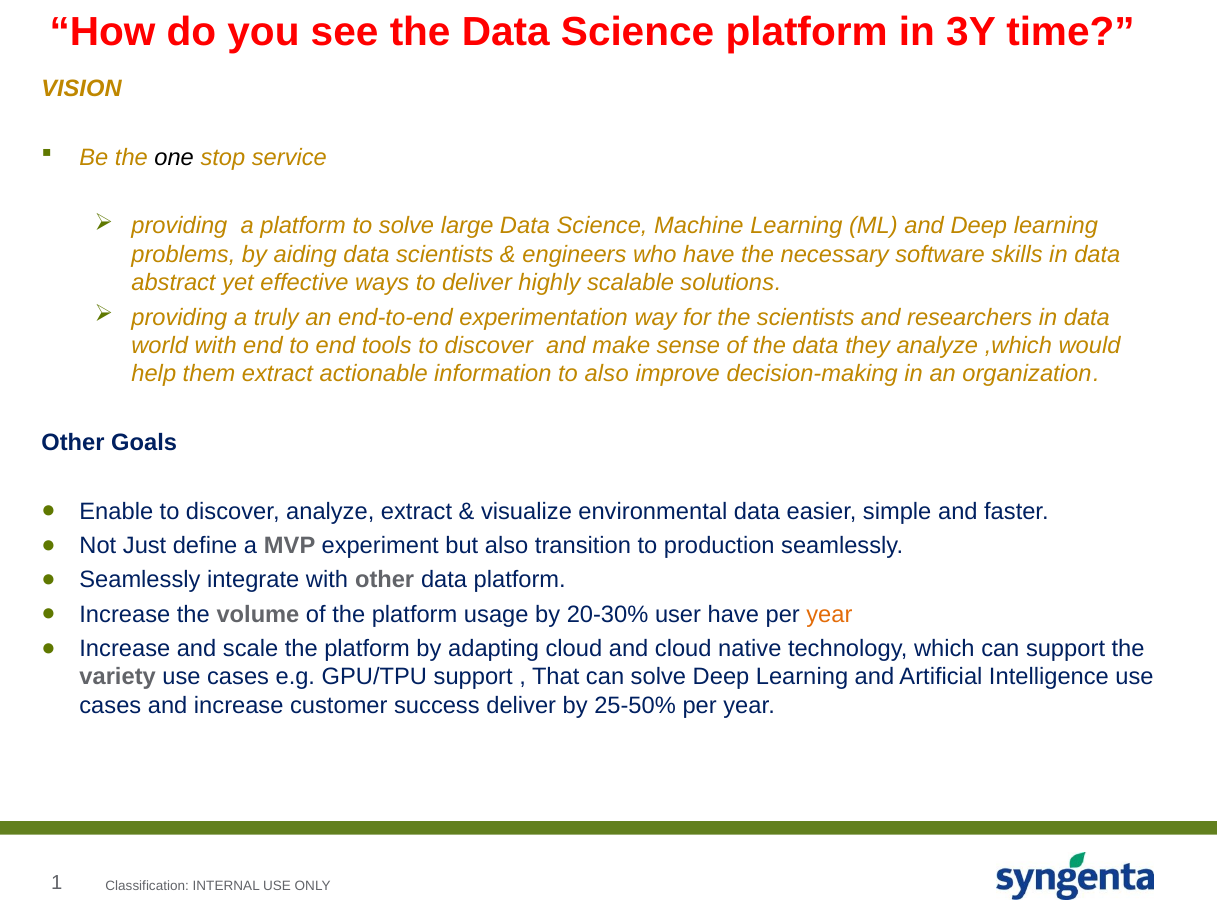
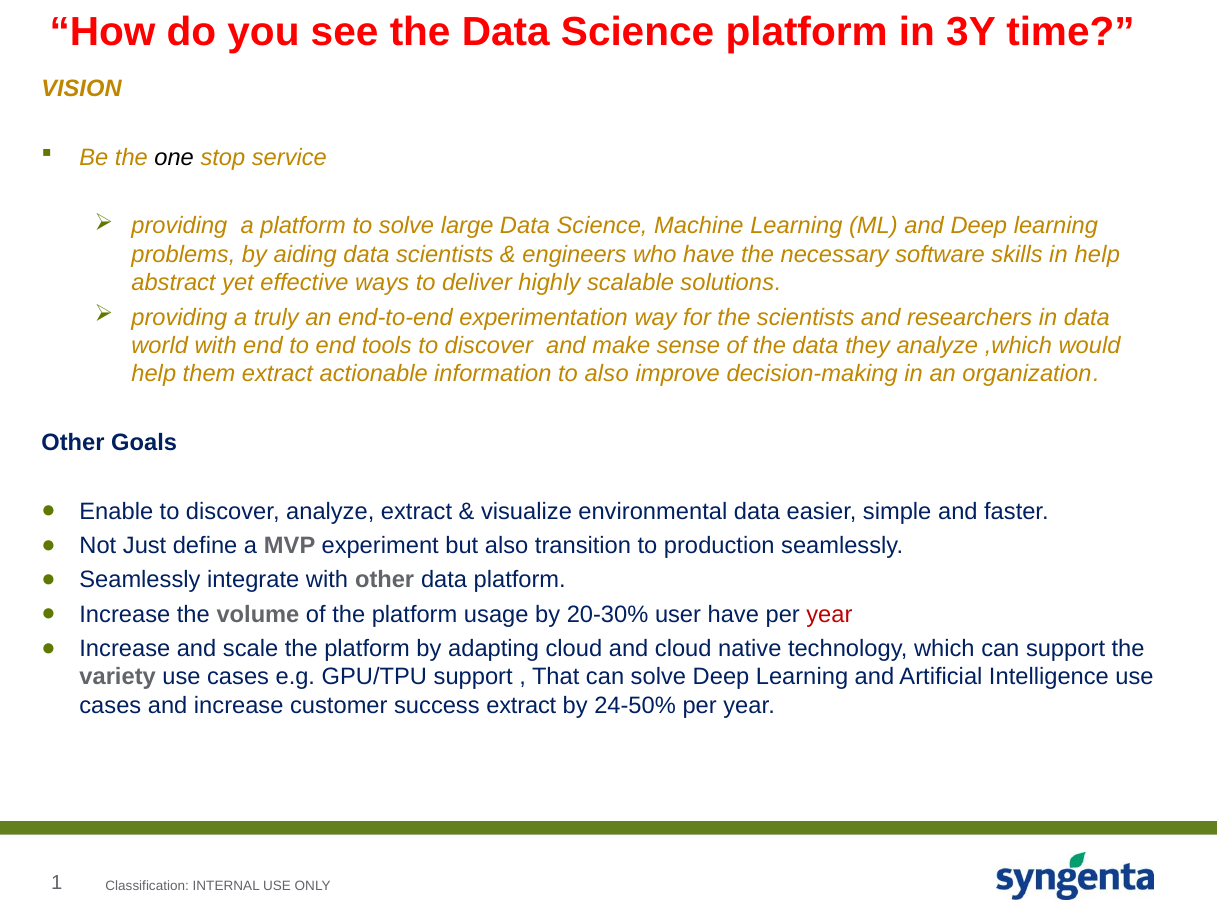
skills in data: data -> help (1097, 255)
year colour: orange -> red (829, 614)
success deliver: deliver -> extract (521, 705)
25-50%: 25-50% -> 24-50% (635, 705)
